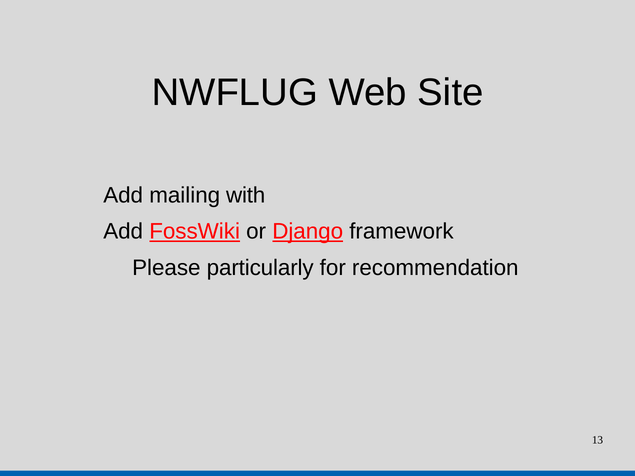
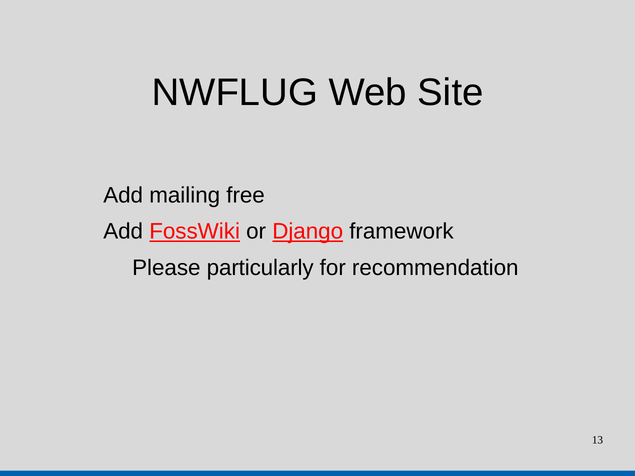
with: with -> free (246, 195)
